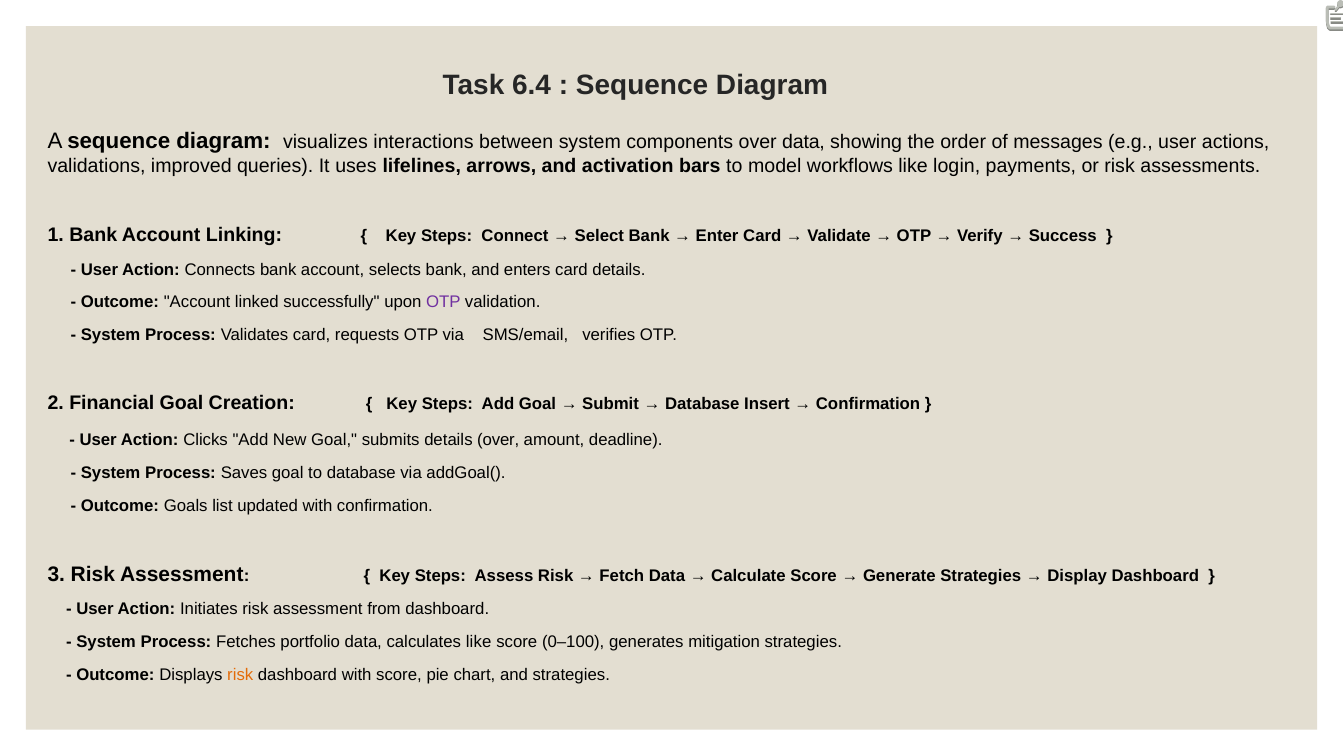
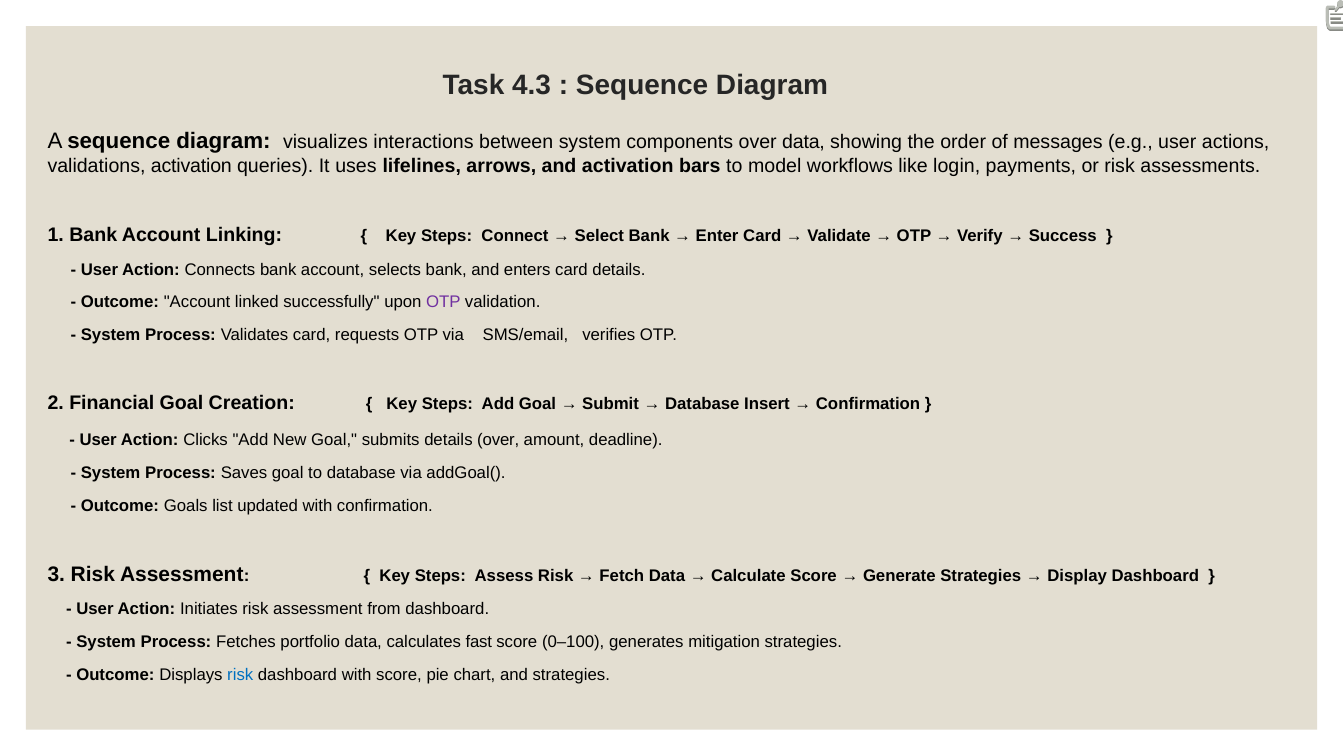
6.4: 6.4 -> 4.3 (532, 85)
validations improved: improved -> activation (191, 166)
calculates like: like -> fast (479, 642)
risk colour: orange -> blue (240, 674)
